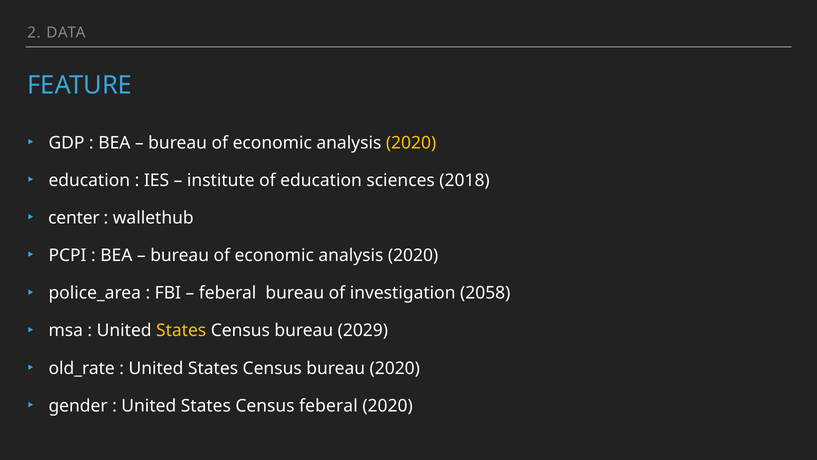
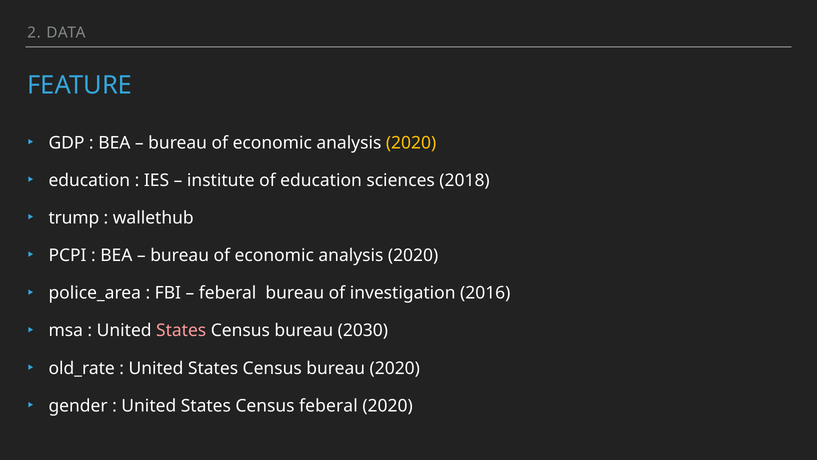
center: center -> trump (74, 218)
2058: 2058 -> 2016 (485, 293)
States colour: yellow -> pink (181, 330)
2029: 2029 -> 2030 (363, 330)
